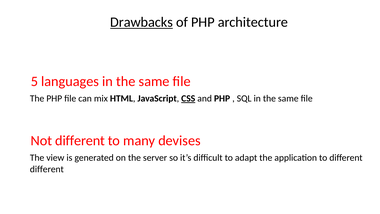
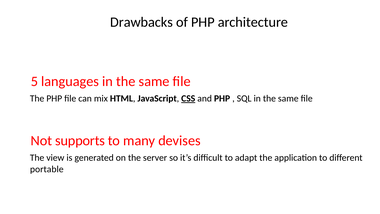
Drawbacks underline: present -> none (142, 22)
Not different: different -> supports (80, 141)
different: different -> portable (47, 169)
